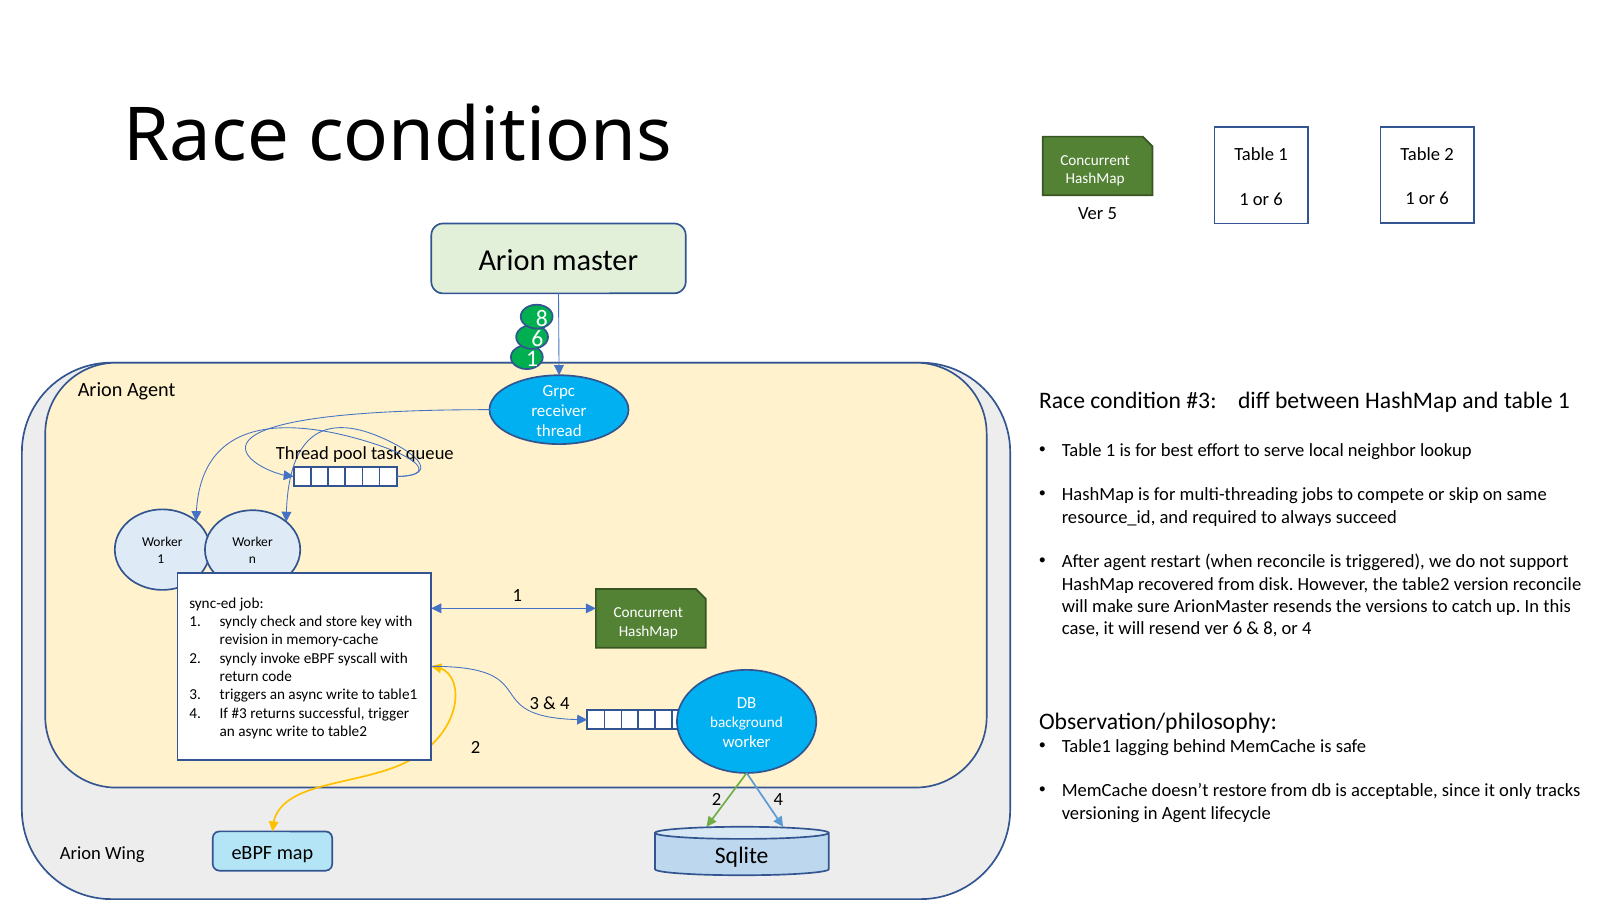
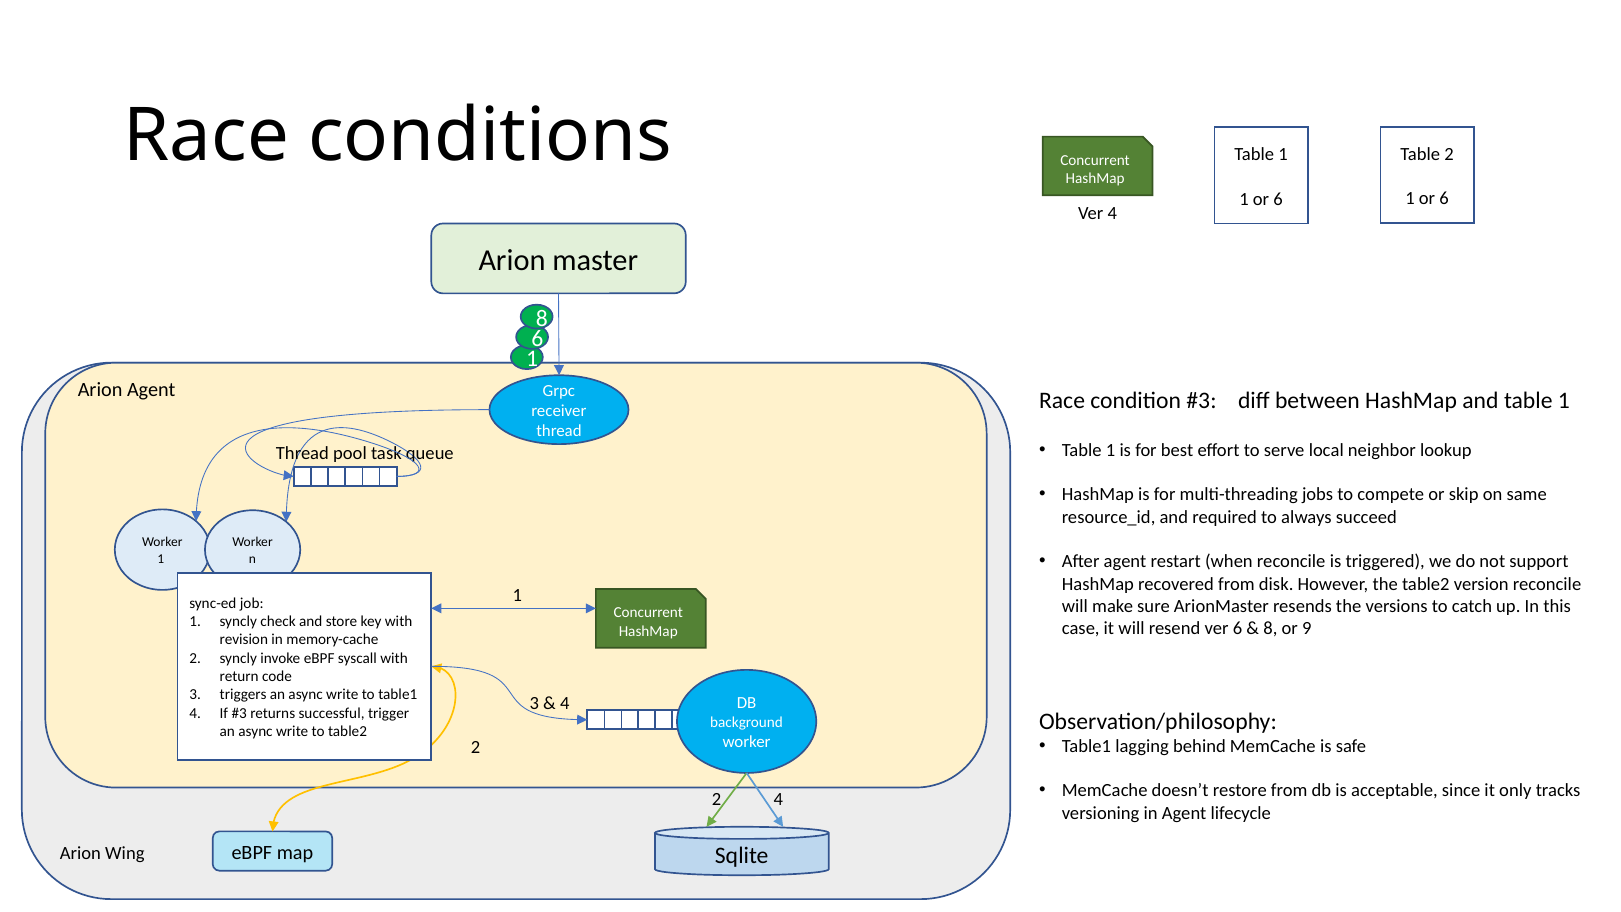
Ver 5: 5 -> 4 (1112, 214)
or 4: 4 -> 9 (1307, 628)
